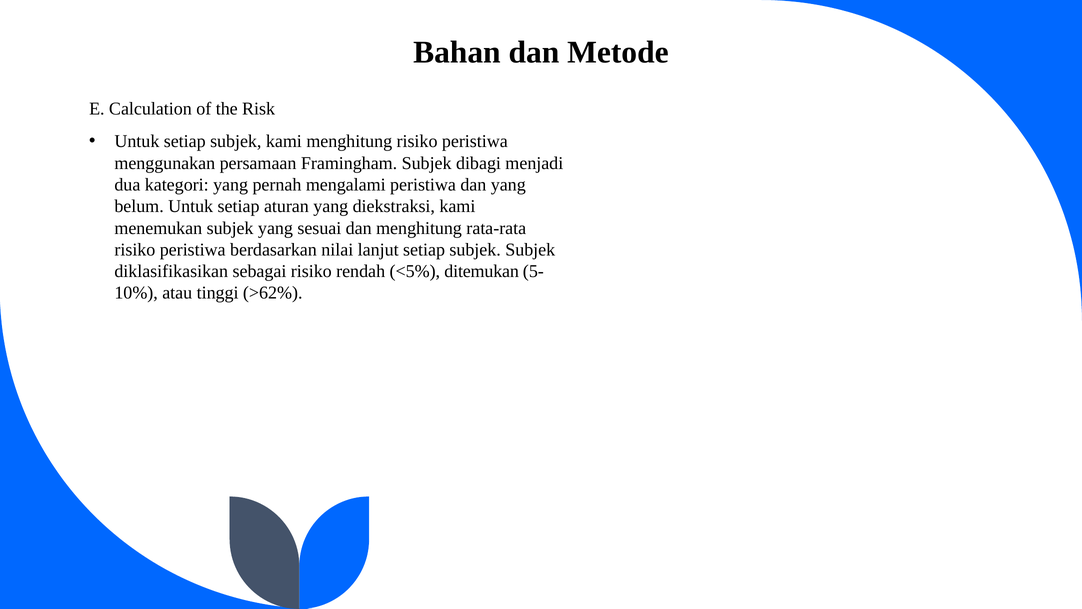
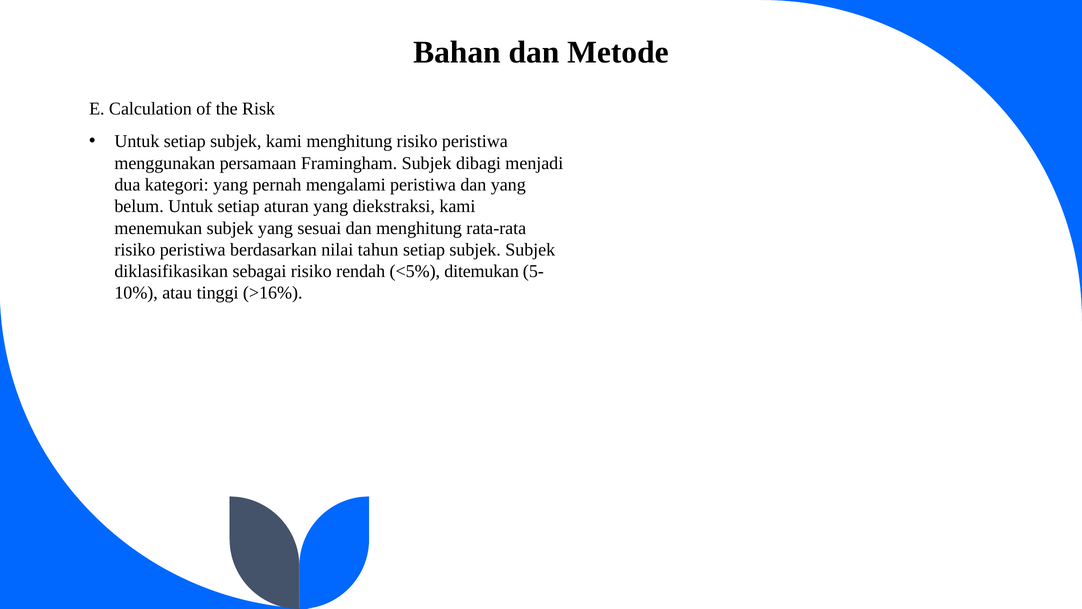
lanjut: lanjut -> tahun (378, 250)
>62%: >62% -> >16% (273, 293)
